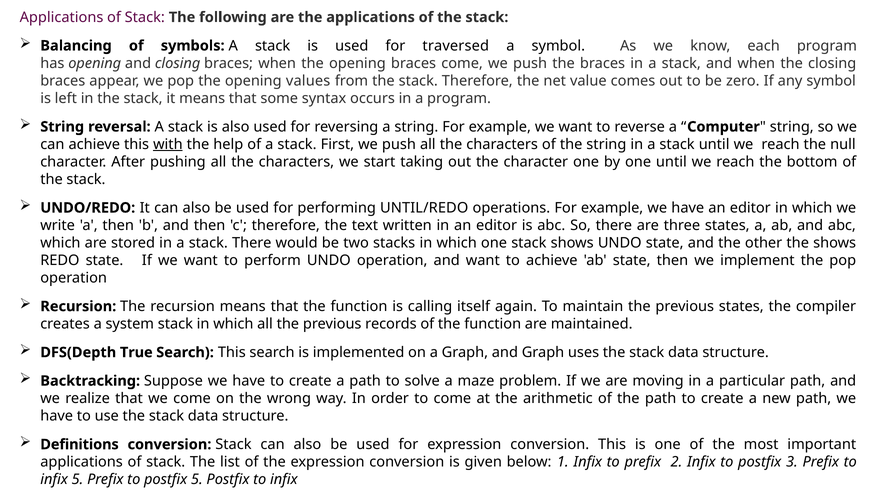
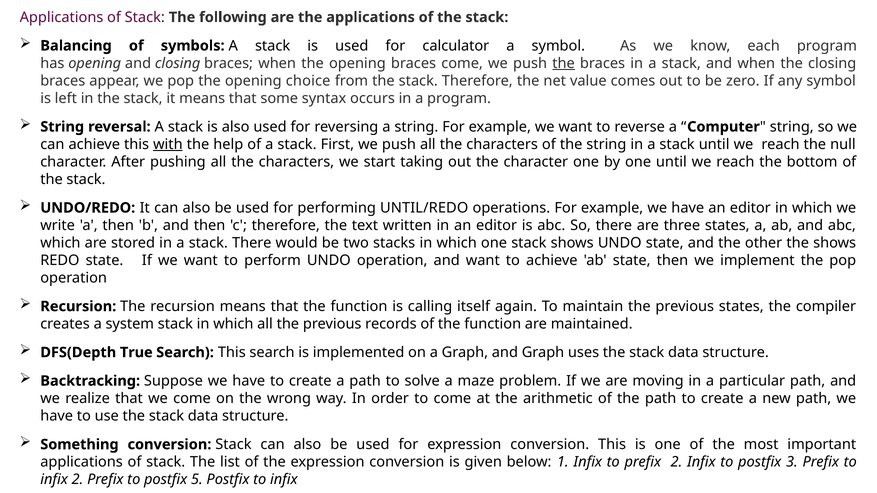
traversed: traversed -> calculator (456, 46)
the underline: none -> present (564, 63)
values: values -> choice (308, 81)
Definitions: Definitions -> Something (79, 445)
infix 5: 5 -> 2 (77, 480)
